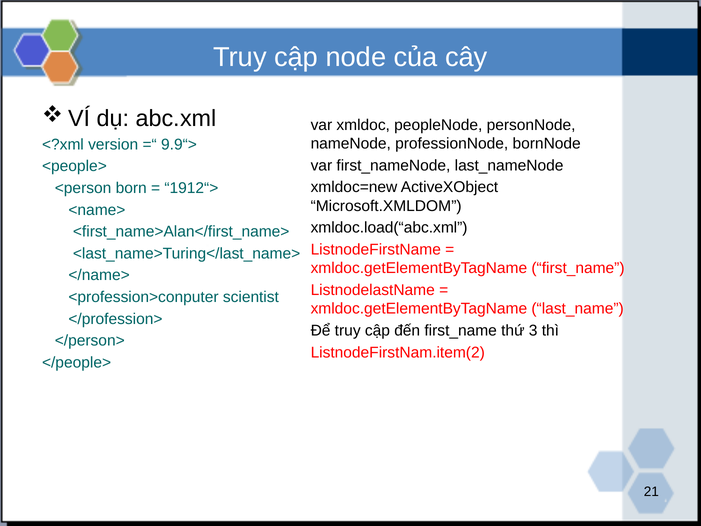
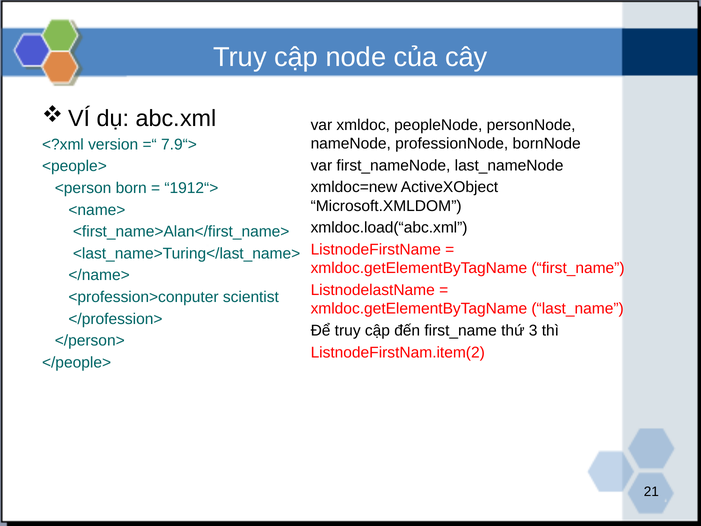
9.9“>: 9.9“> -> 7.9“> (179, 144)
